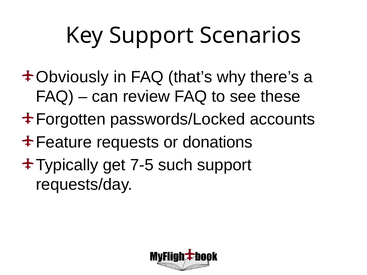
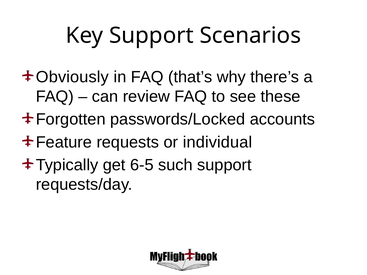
donations: donations -> individual (217, 142)
7-5: 7-5 -> 6-5 (142, 165)
